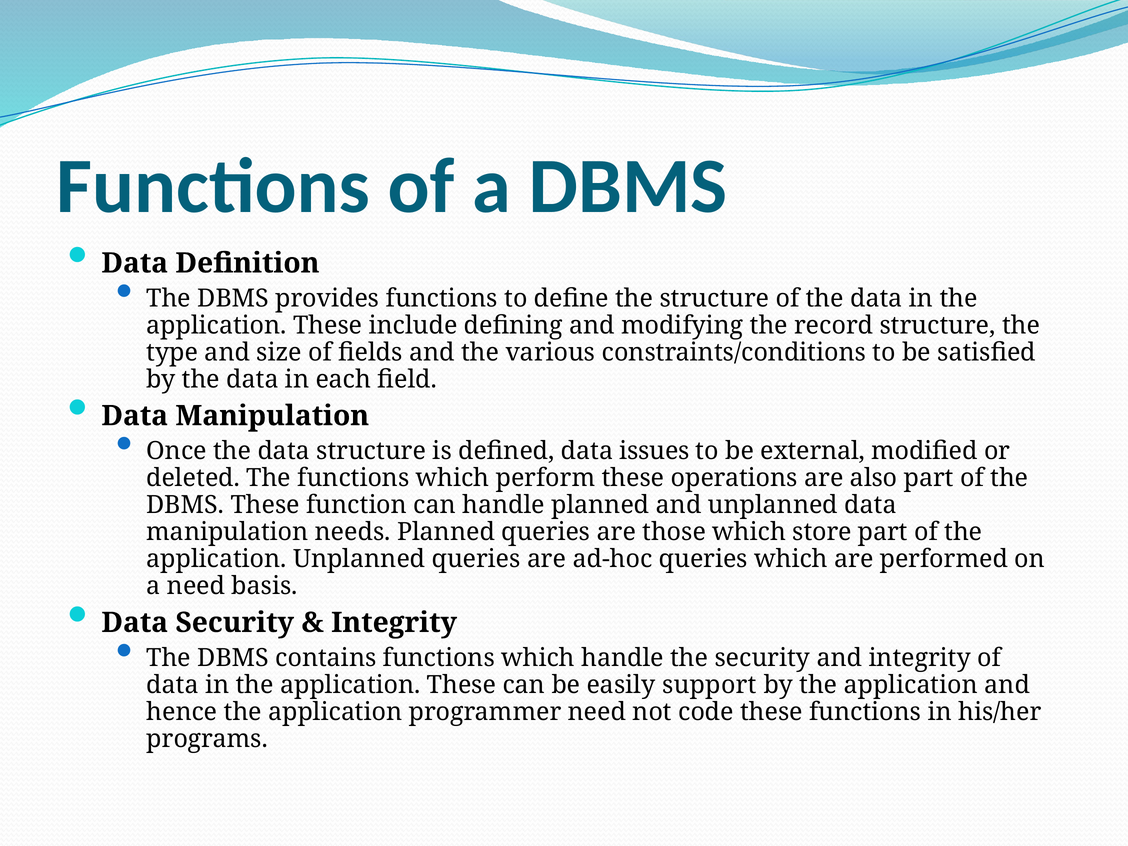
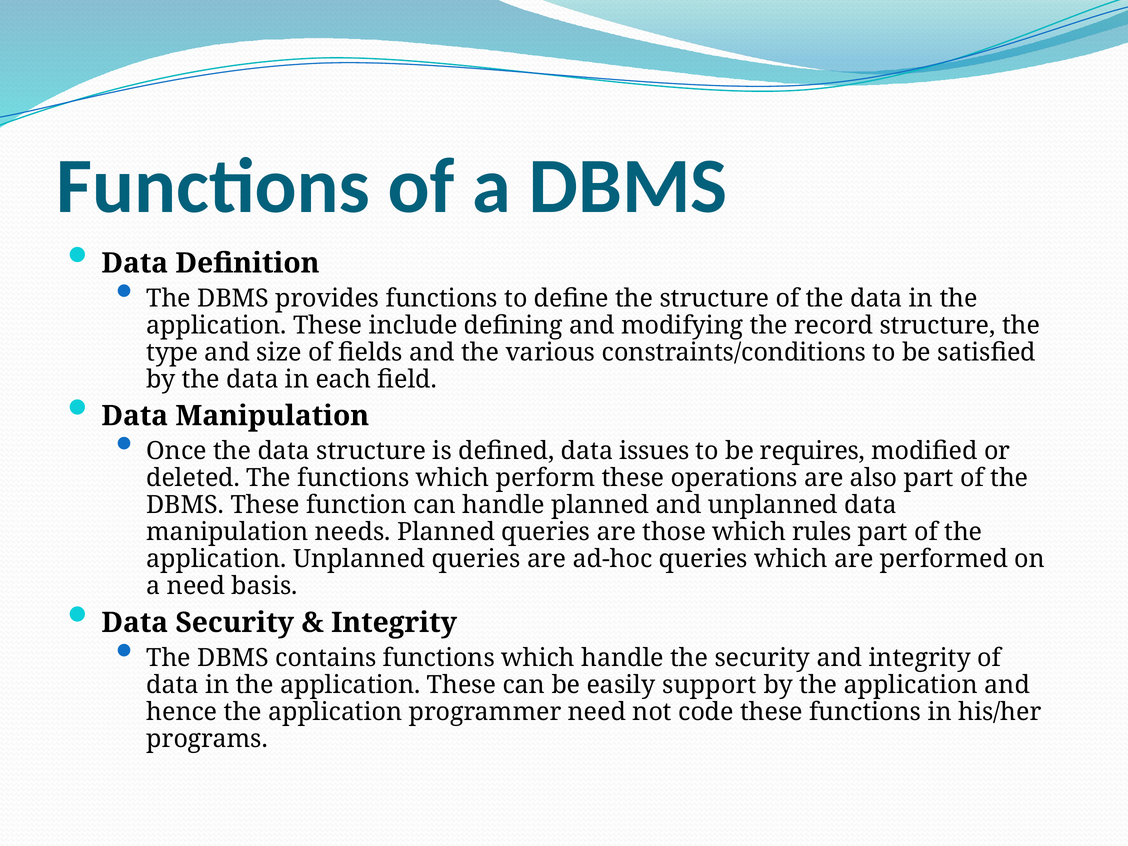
external: external -> requires (813, 451)
store: store -> rules (822, 532)
